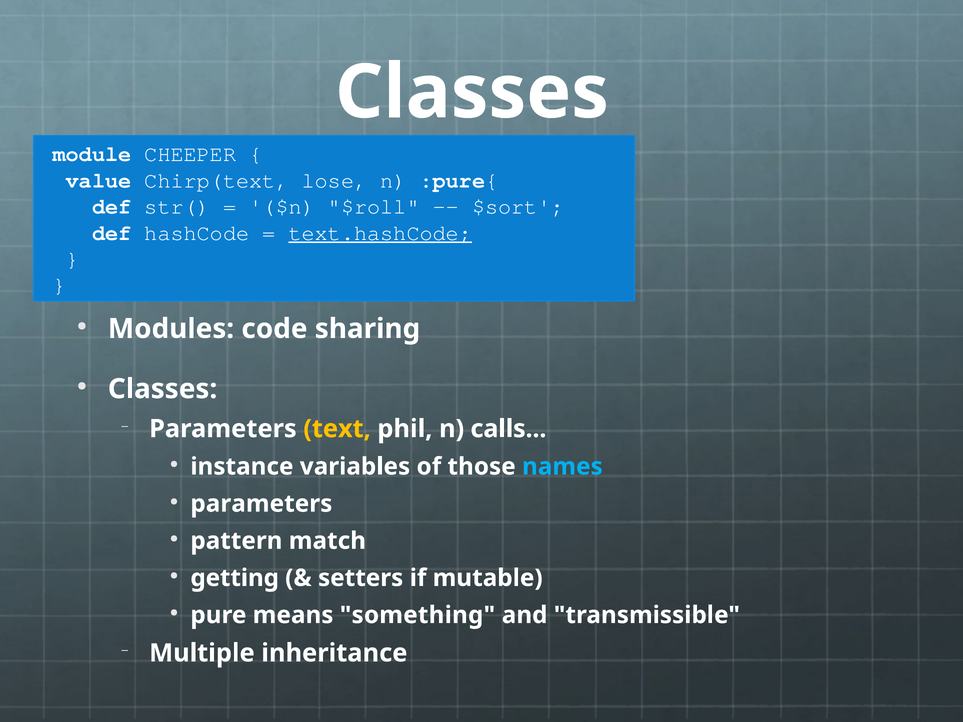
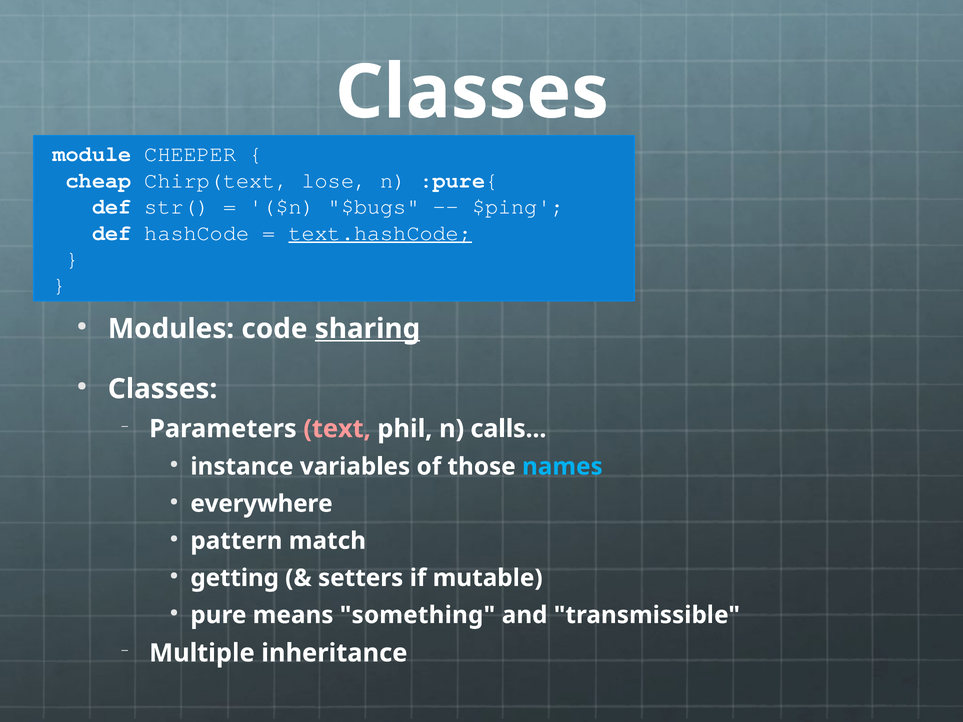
value: value -> cheap (99, 181)
$roll: $roll -> $bugs (374, 207)
$sort: $sort -> $ping (518, 207)
sharing underline: none -> present (368, 329)
text colour: yellow -> pink (337, 429)
parameters: parameters -> everywhere (262, 504)
